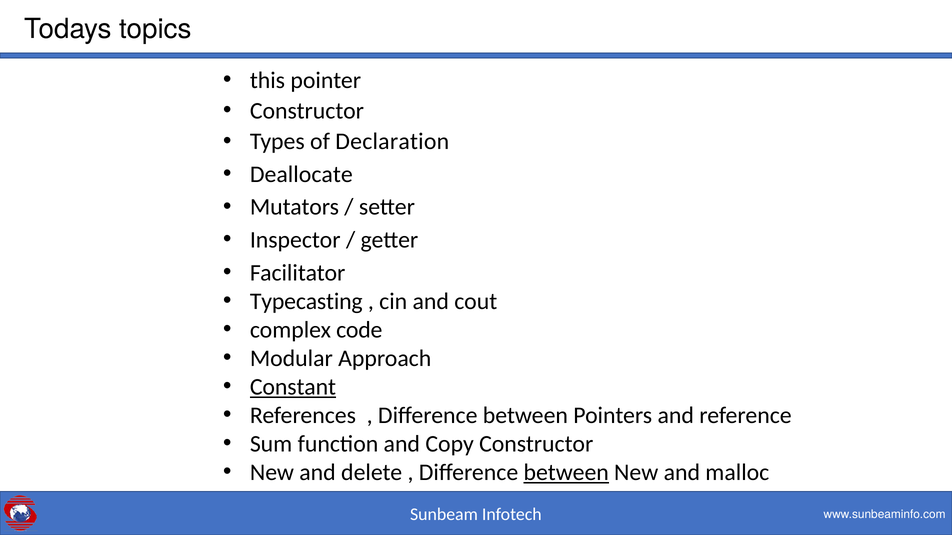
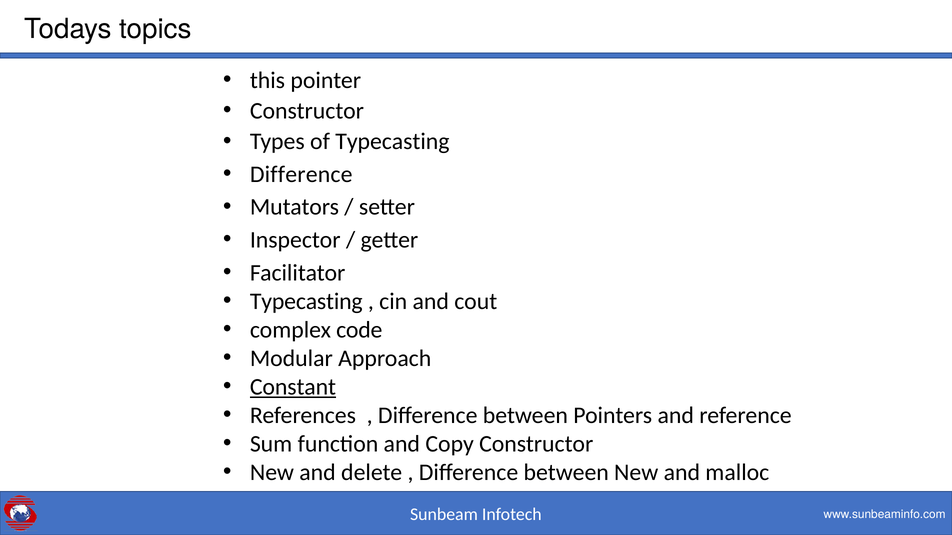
of Declaration: Declaration -> Typecasting (392, 142)
Deallocate: Deallocate -> Difference (301, 174)
between underline: present -> none (566, 473)
